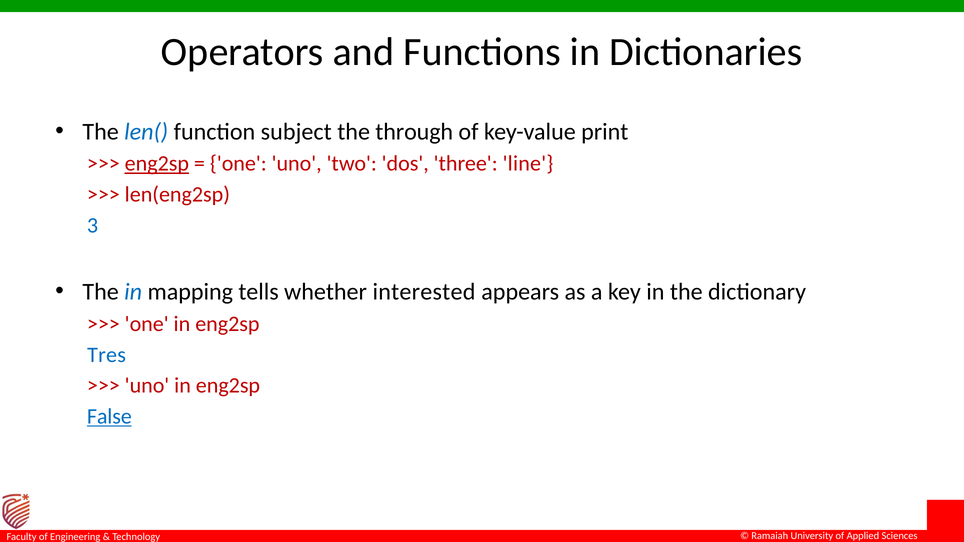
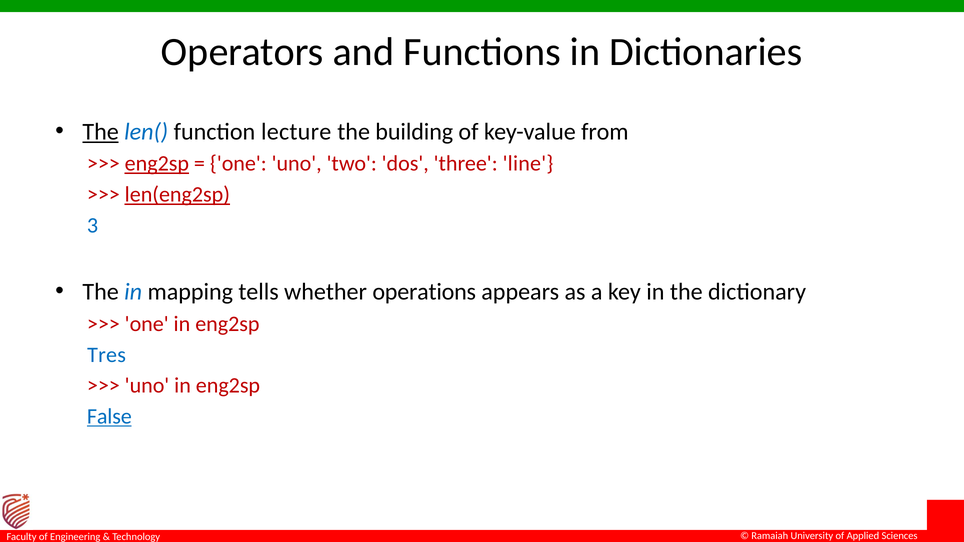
The underline: none -> present (101, 132)
subject: subject -> lecture (296, 132)
through: through -> building (414, 132)
print: print -> from (605, 132)
len(eng2sp underline: none -> present (177, 195)
interested: interested -> operations (424, 292)
